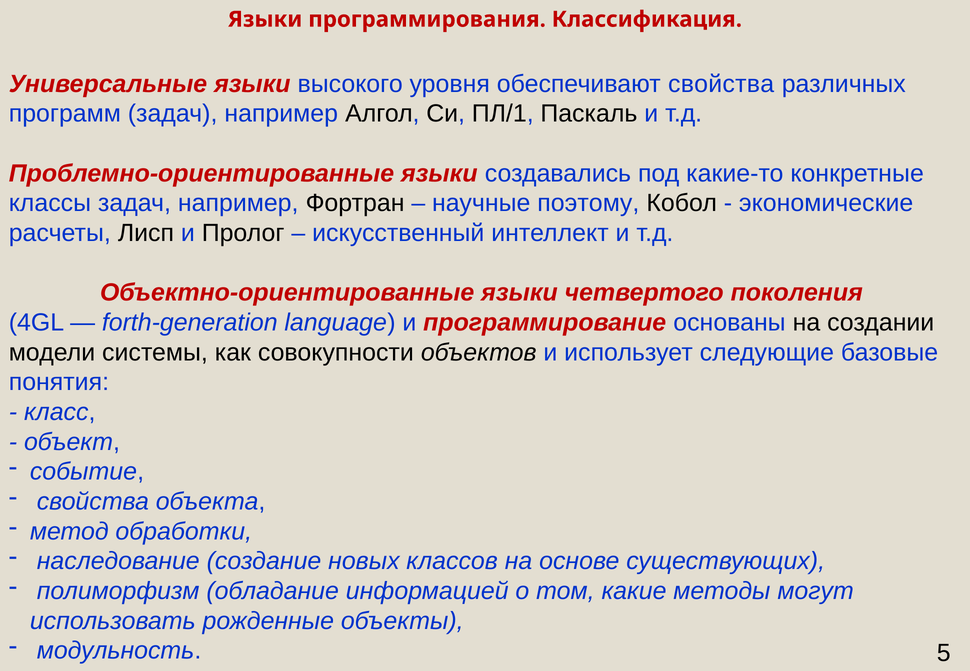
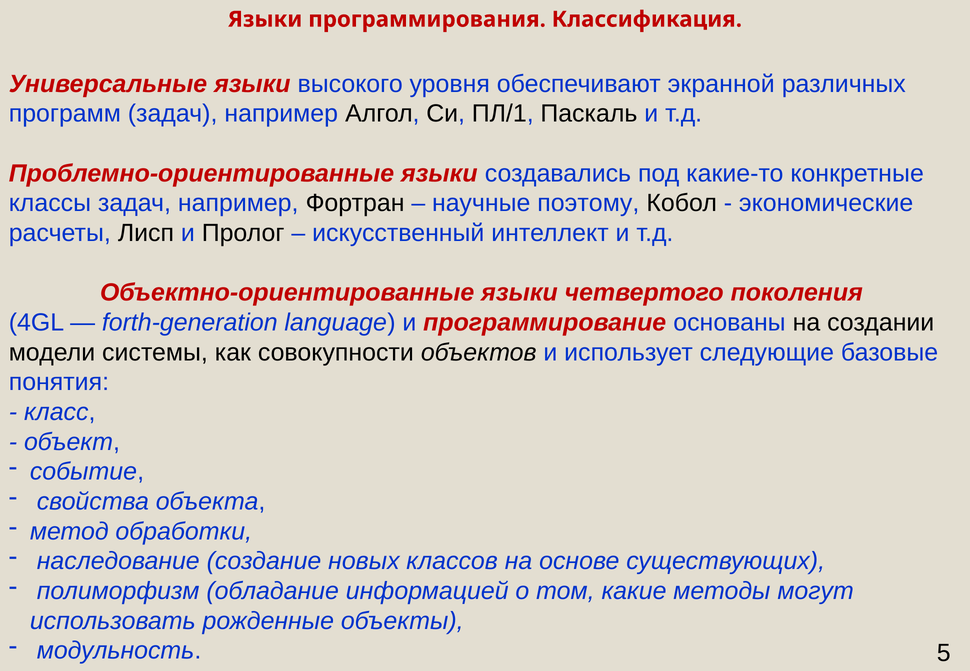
обеспечивают свойства: свойства -> экранной (721, 84)
